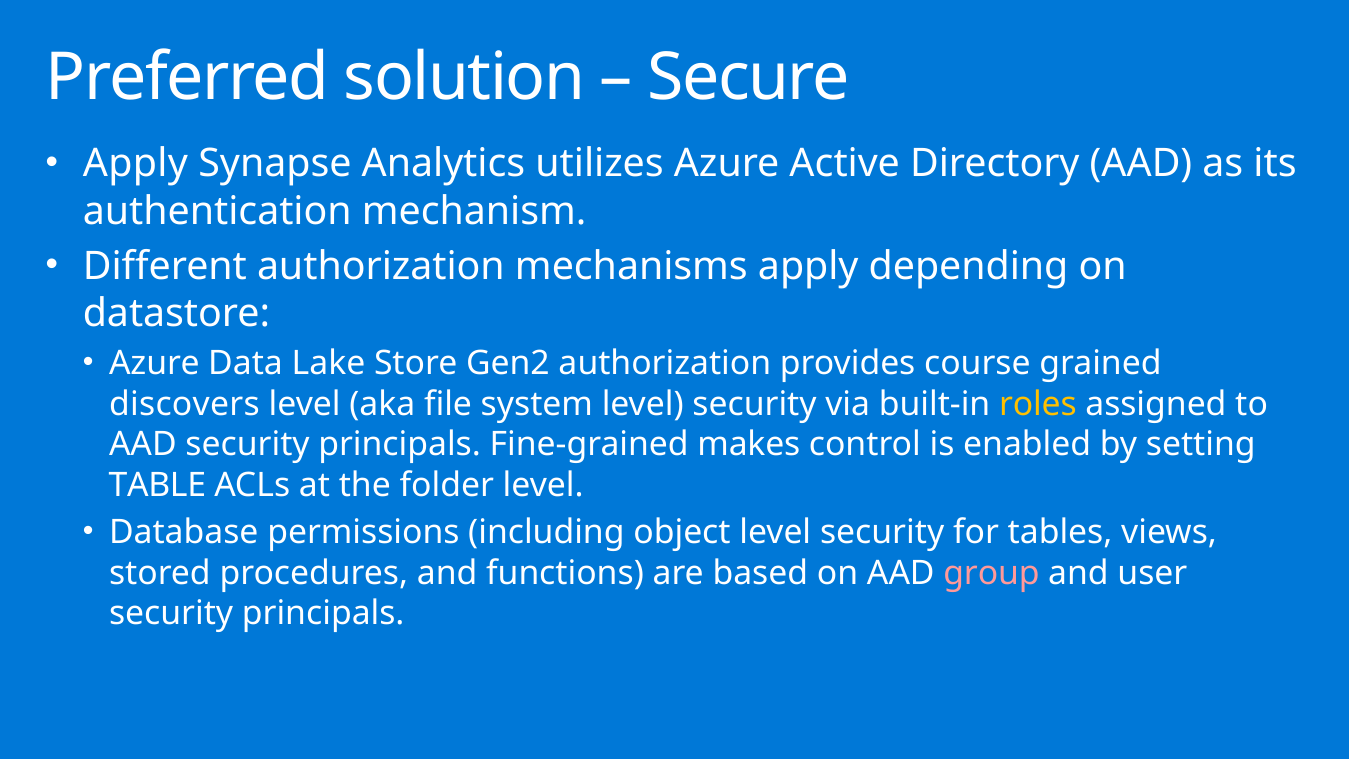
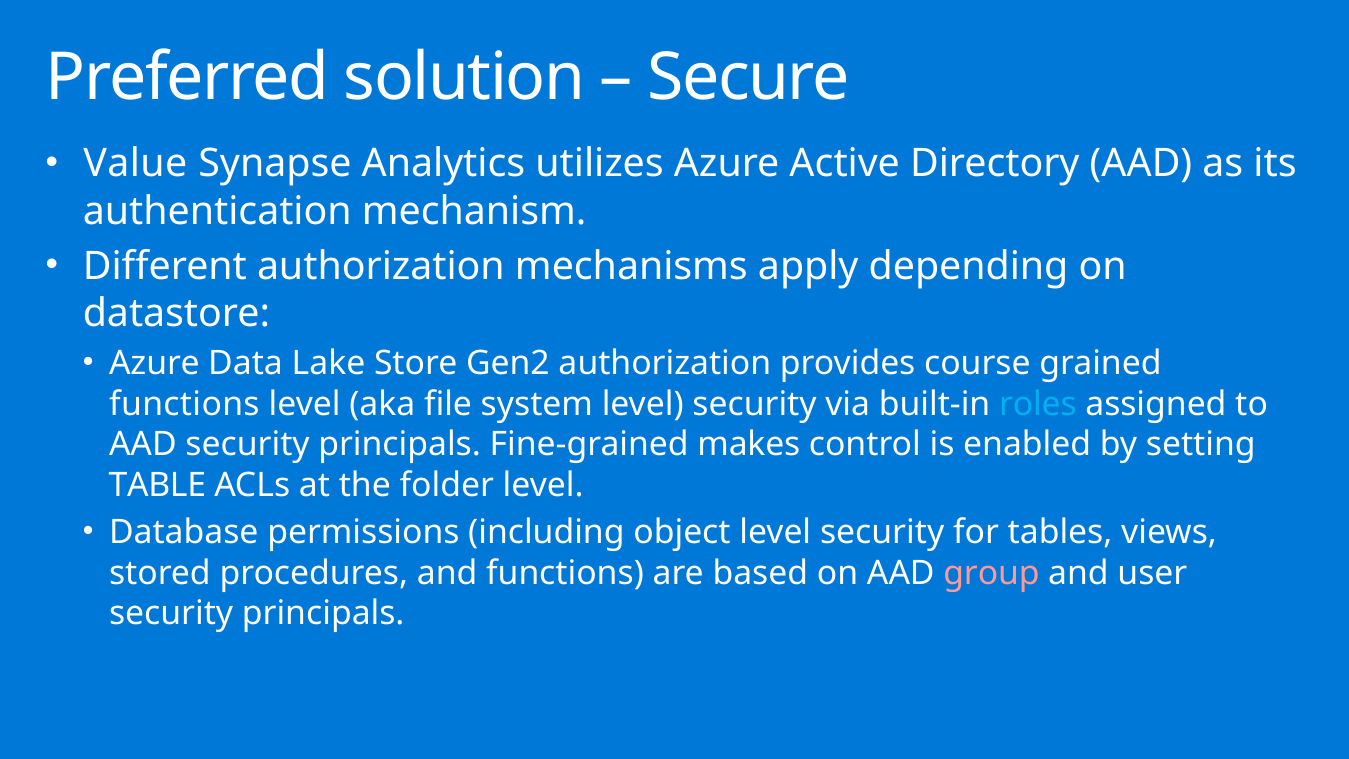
Apply: Apply -> Value (135, 164)
discovers: discovers -> functions (184, 404)
roles colour: yellow -> light blue (1038, 404)
